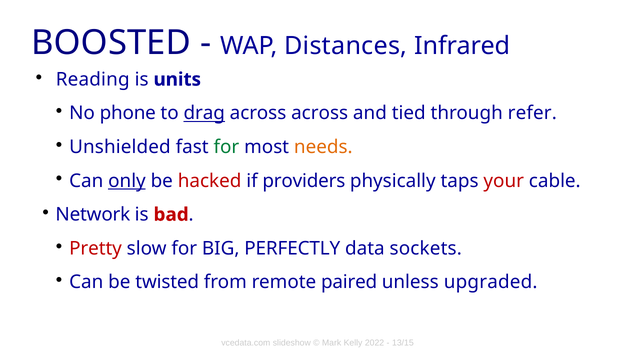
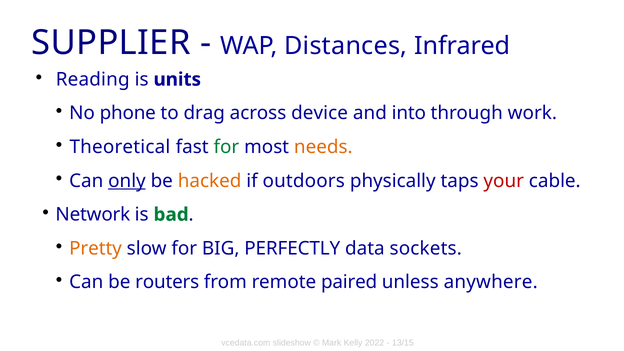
BOOSTED: BOOSTED -> SUPPLIER (111, 43)
drag underline: present -> none (204, 113)
across across: across -> device (320, 113)
tied: tied -> into (409, 113)
refer: refer -> work (532, 113)
Unshielded: Unshielded -> Theoretical (120, 147)
hacked colour: red -> orange (210, 181)
providers: providers -> outdoors (304, 181)
bad colour: red -> green (171, 215)
Pretty colour: red -> orange (96, 248)
twisted: twisted -> routers (167, 282)
upgraded: upgraded -> anywhere (491, 282)
